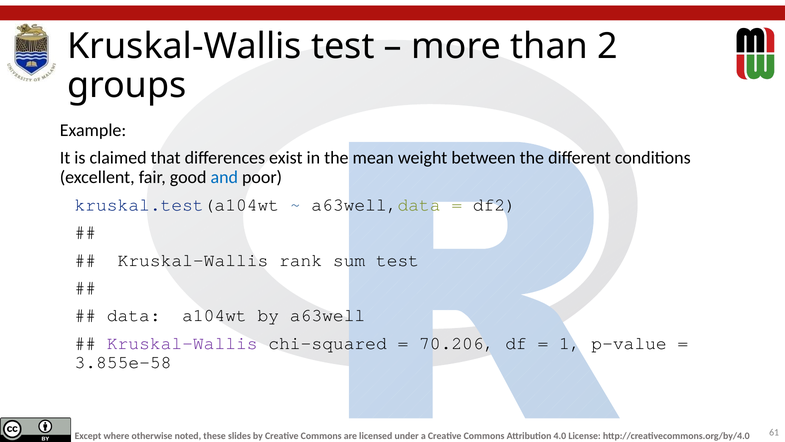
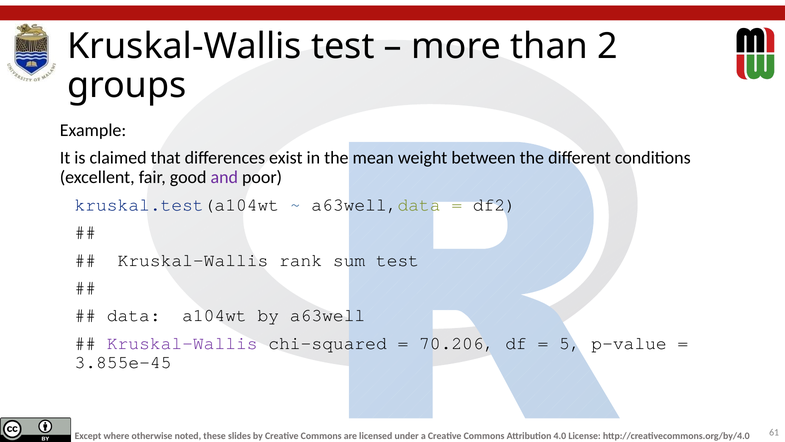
and colour: blue -> purple (224, 177)
1: 1 -> 5 (570, 343)
3.855e-58: 3.855e-58 -> 3.855e-45 (123, 362)
